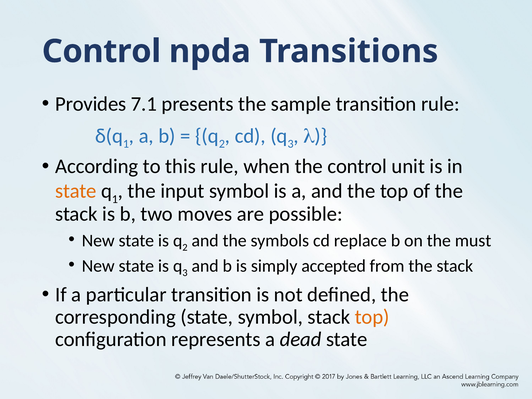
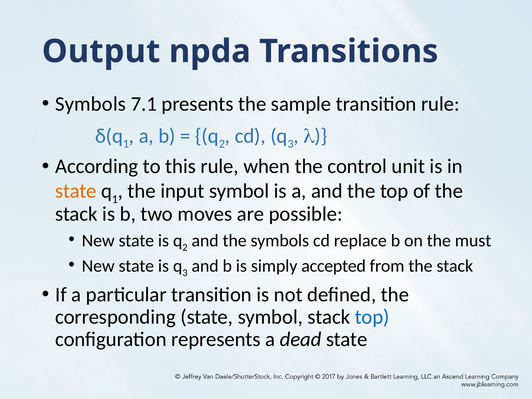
Control: Control -> Output (101, 51)
Provides: Provides -> Symbols (91, 104)
top colour: orange -> blue (372, 317)
